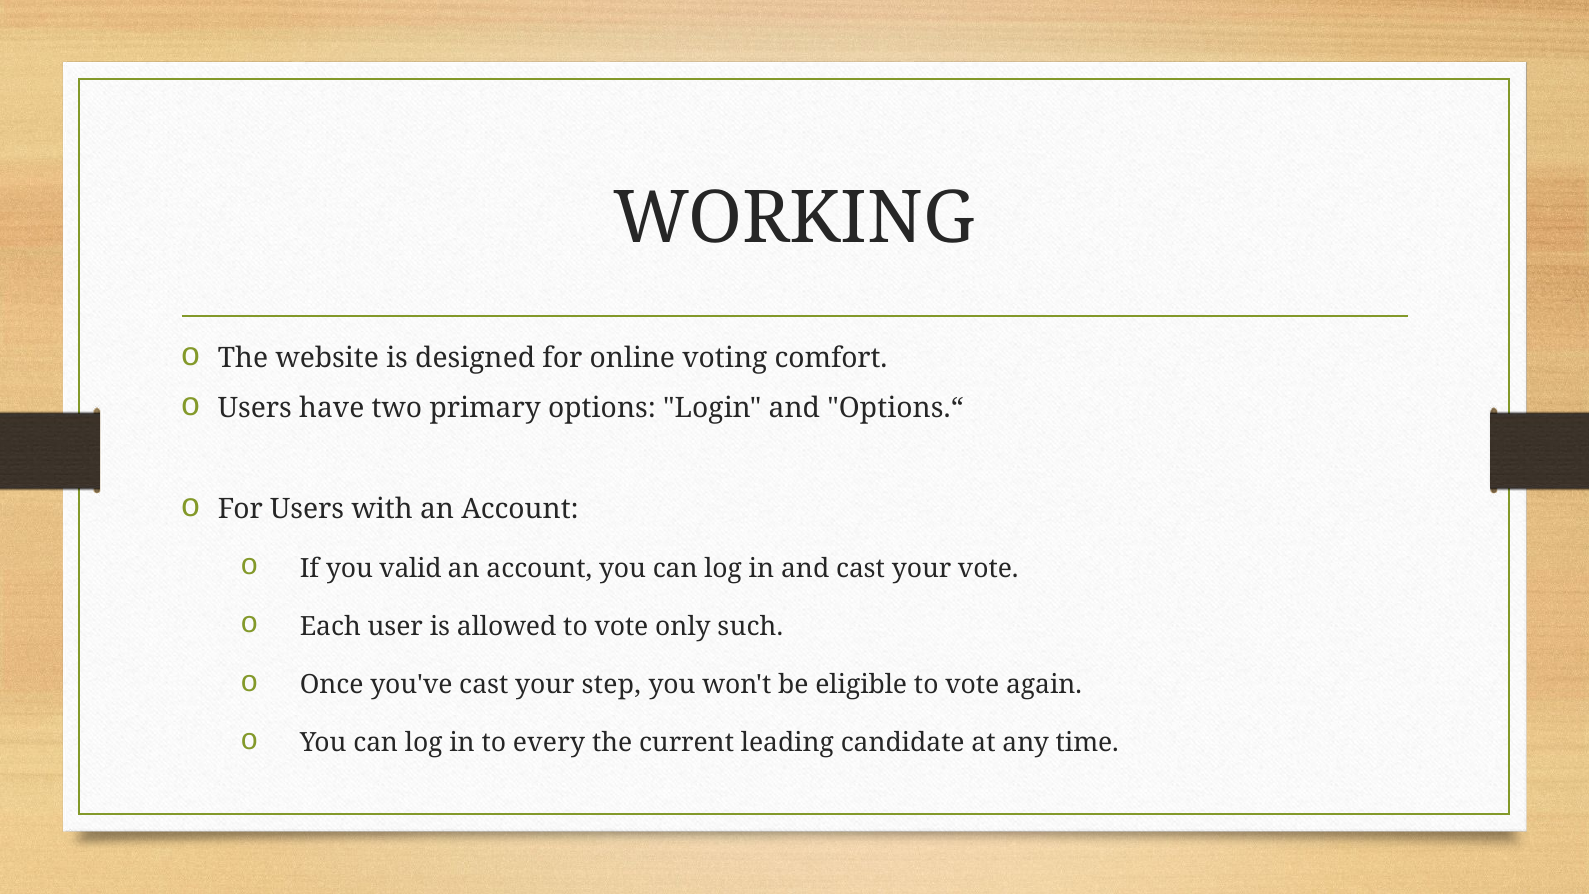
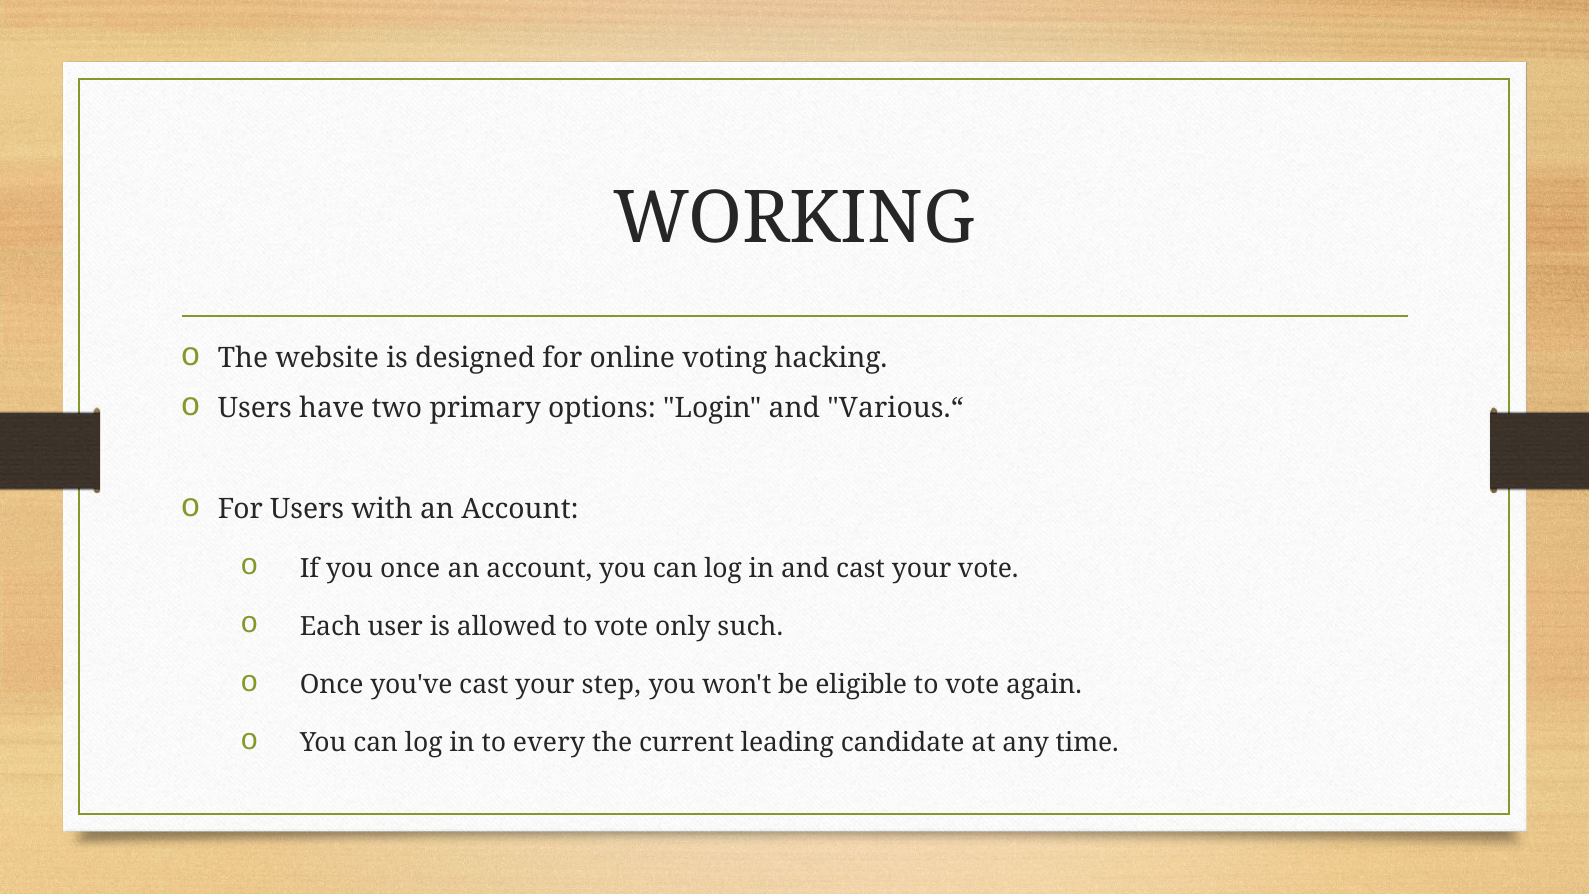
comfort: comfort -> hacking (831, 358)
Options.“: Options.“ -> Various.“ (895, 408)
you valid: valid -> once (410, 568)
